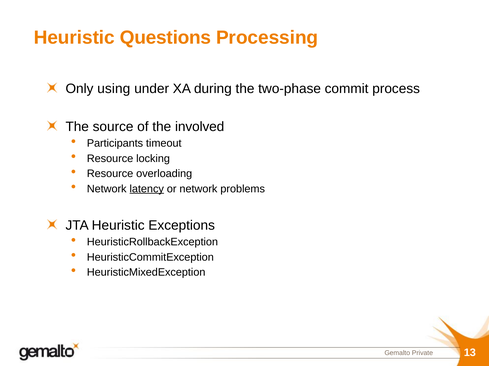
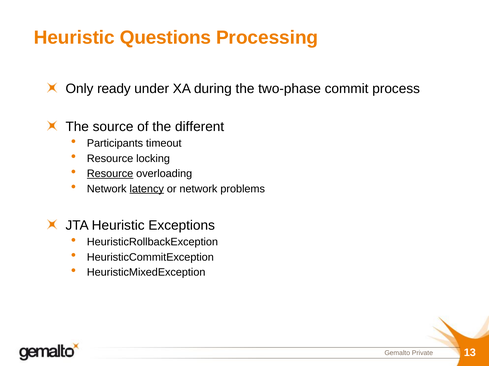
using: using -> ready (114, 89)
involved: involved -> different (200, 127)
Resource underline: none -> present (110, 174)
